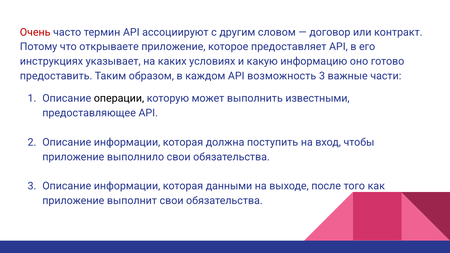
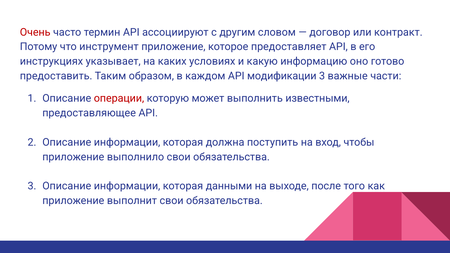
открываете: открываете -> инструмент (109, 47)
возможность: возможность -> модификации (282, 76)
операции colour: black -> red (119, 98)
